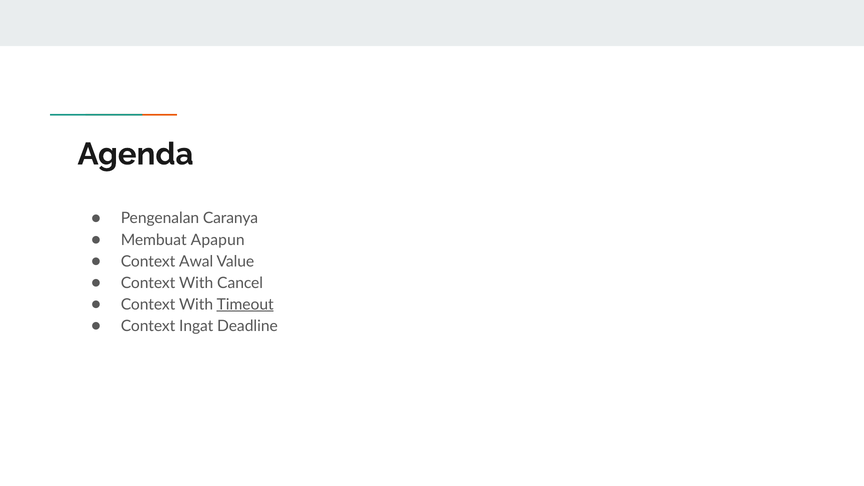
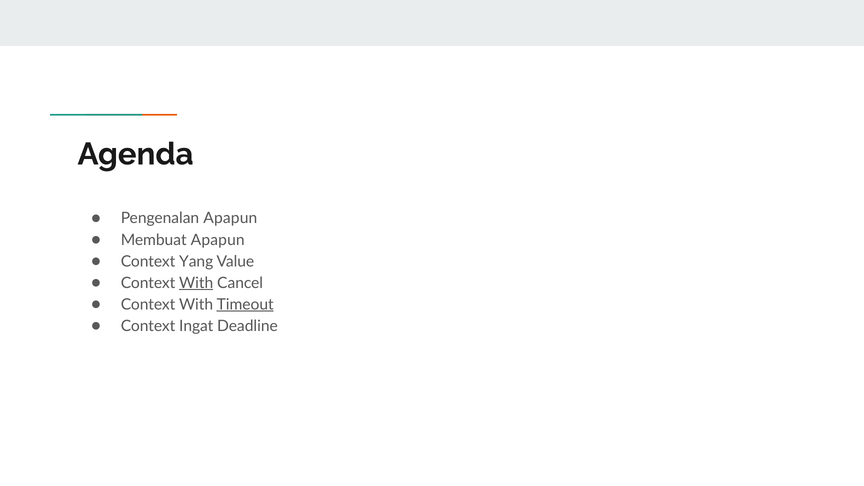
Pengenalan Caranya: Caranya -> Apapun (230, 218)
Awal: Awal -> Yang (196, 261)
With underline: none -> present (196, 283)
